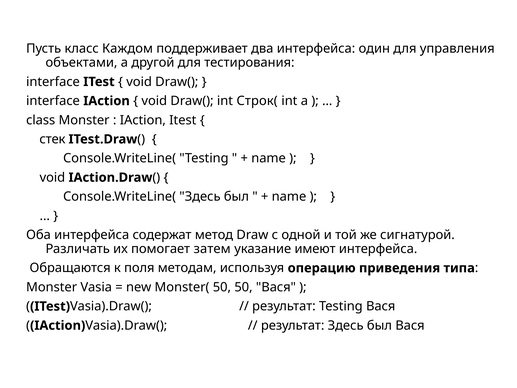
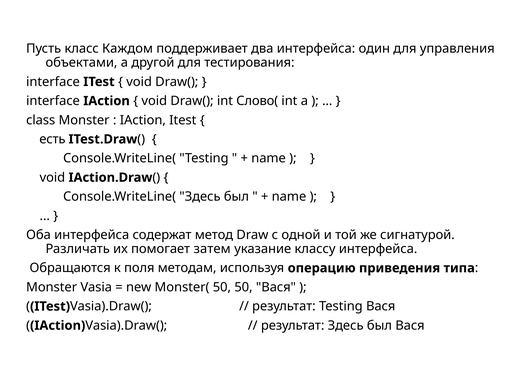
Строк(: Строк( -> Слово( (257, 101)
стек: стек -> есть (52, 139)
имеют: имеют -> классу (315, 249)
